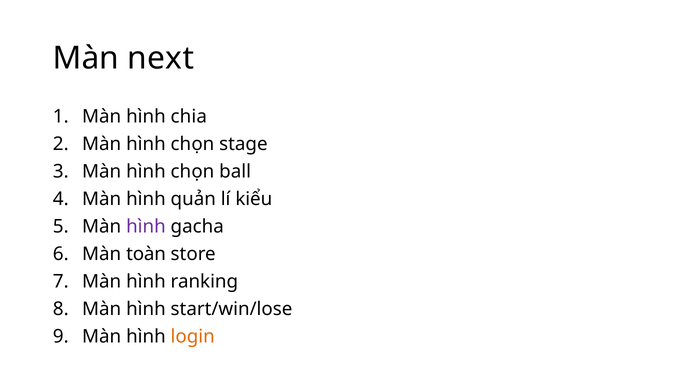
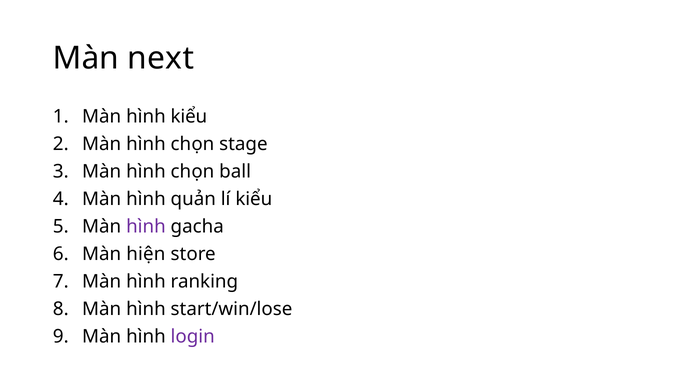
hình chia: chia -> kiểu (189, 116)
toàn: toàn -> hiện (146, 254)
login colour: orange -> purple (193, 336)
